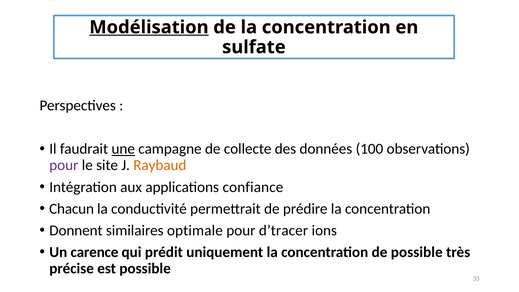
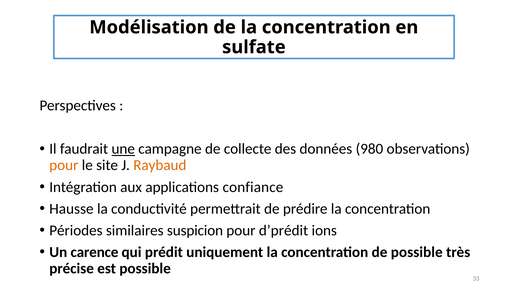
Modélisation underline: present -> none (149, 27)
100: 100 -> 980 (369, 149)
pour colour: purple -> orange (64, 165)
Chacun: Chacun -> Hausse (71, 209)
Donnent: Donnent -> Périodes (76, 230)
optimale: optimale -> suspicion (195, 230)
d’tracer: d’tracer -> d’prédit (284, 230)
